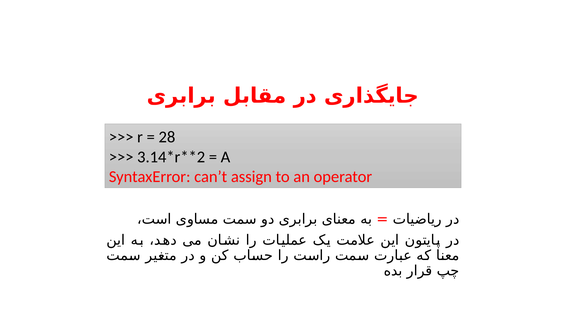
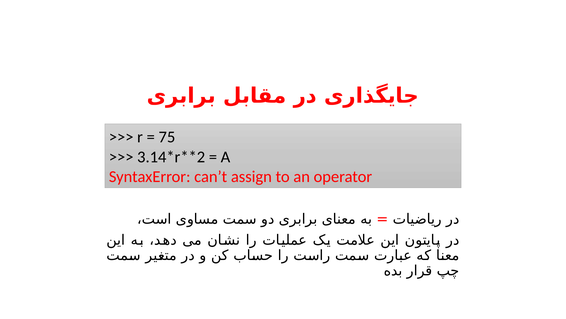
28: 28 -> 75 (167, 137)
